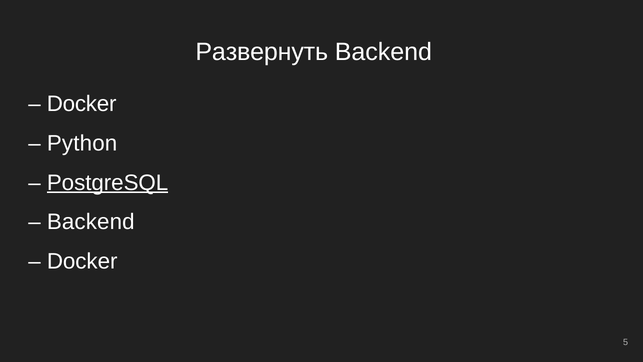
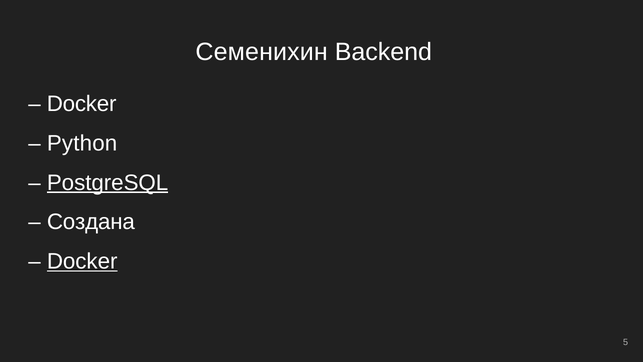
Развернуть: Развернуть -> Семенихин (262, 52)
Backend: Backend -> Создана (91, 222)
Docker underline: none -> present (82, 261)
